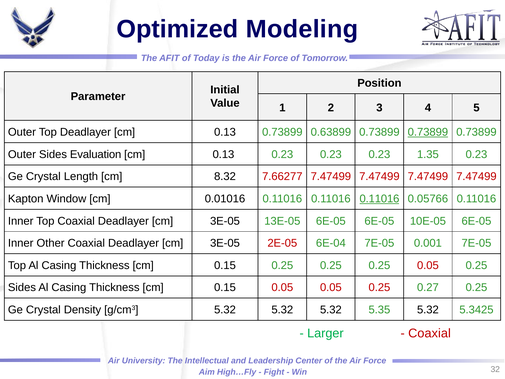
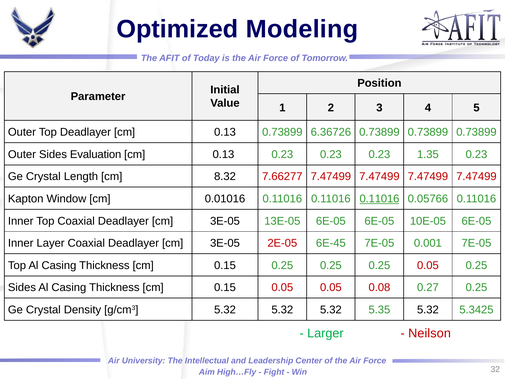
0.63899: 0.63899 -> 6.36726 (331, 132)
0.73899 underline: present -> none (428, 132)
Other: Other -> Layer (51, 243)
6E-04: 6E-04 -> 6E-45 (331, 243)
0.05 0.05 0.25: 0.25 -> 0.08 (379, 287)
Coaxial: Coaxial -> Neilson (430, 333)
